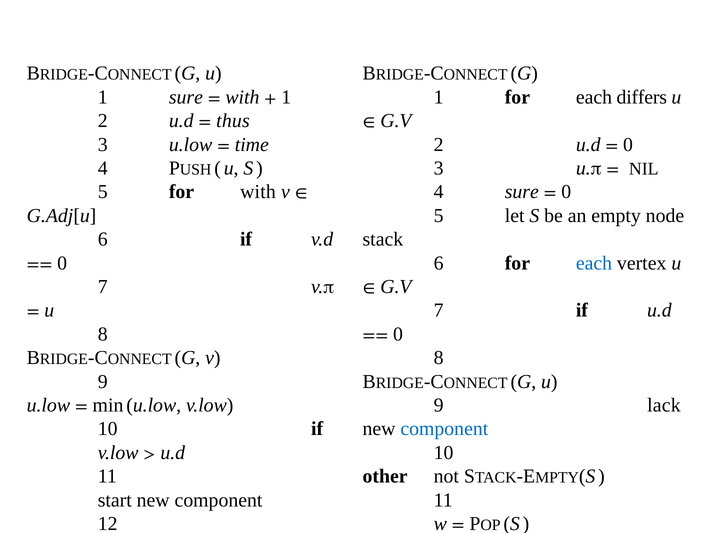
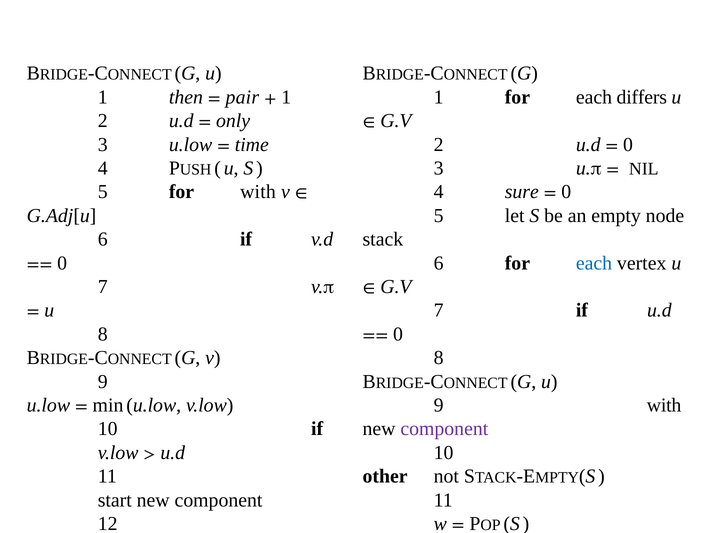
1 sure: sure -> then (186, 97)
with: with -> pair (242, 97)
thus: thus -> only (233, 121)
9 lack: lack -> with (664, 405)
component colour: blue -> purple (444, 429)
